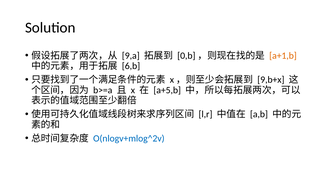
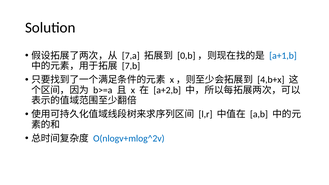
9,a: 9,a -> 7,a (131, 56)
a+1,b colour: orange -> blue (283, 56)
6,b: 6,b -> 7,b (131, 66)
9,b+x: 9,b+x -> 4,b+x (271, 80)
a+5,b: a+5,b -> a+2,b (167, 90)
